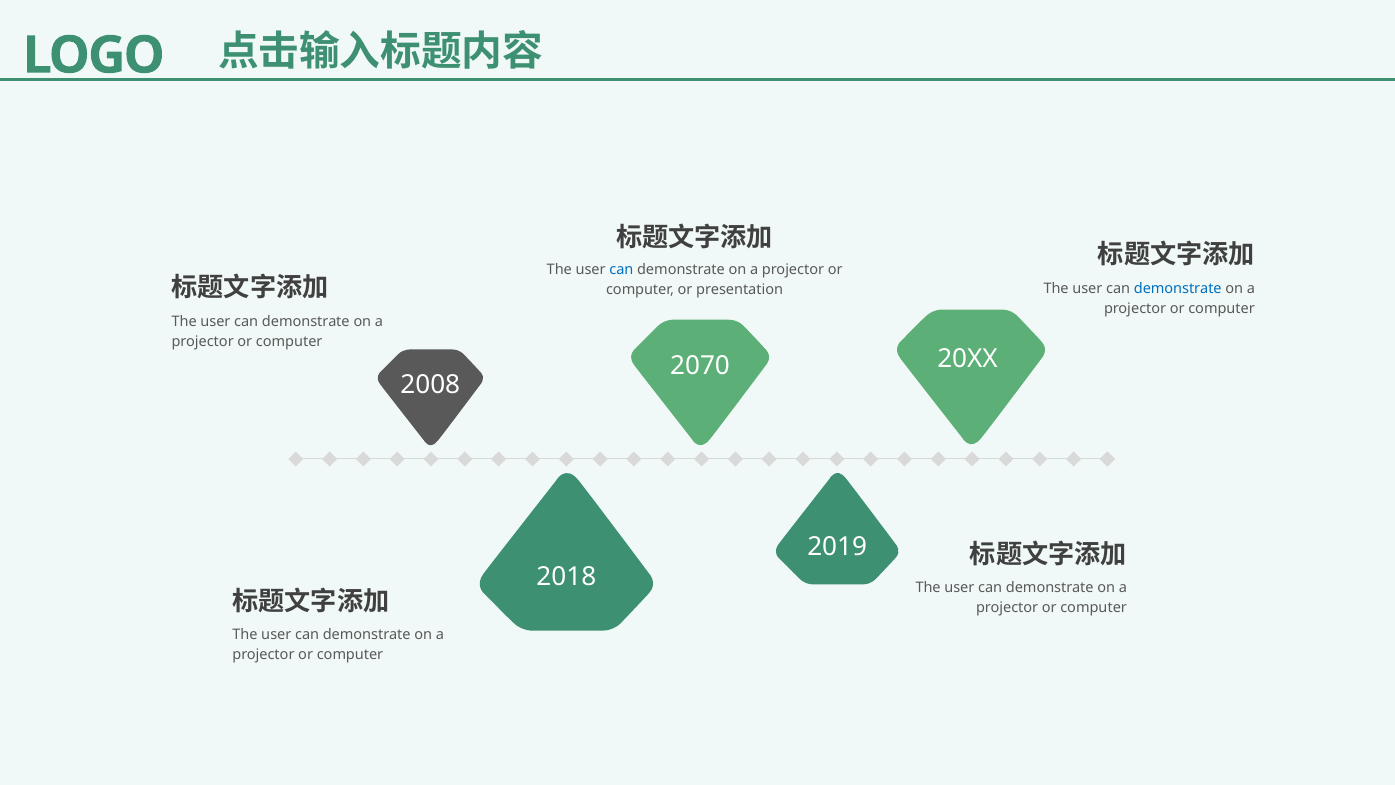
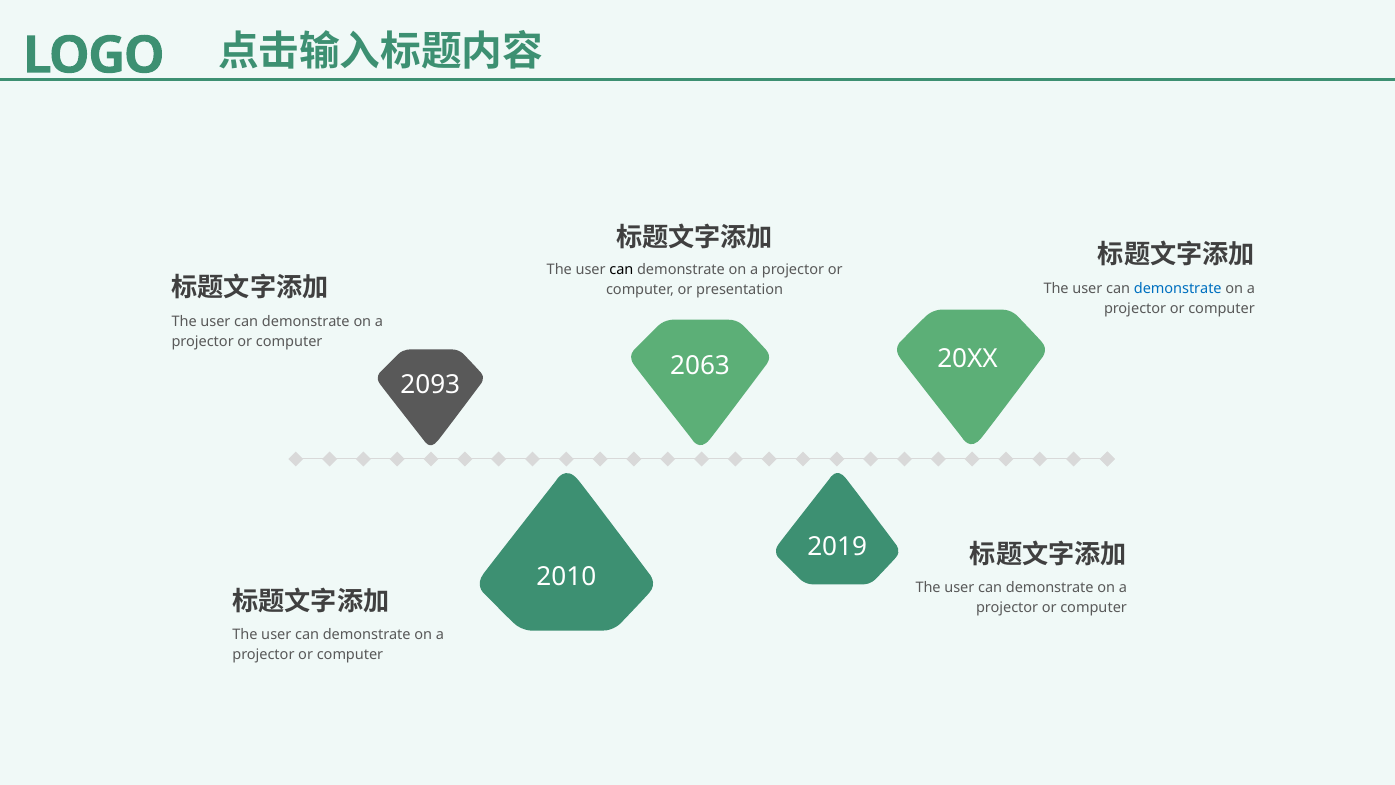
can colour: blue -> black (621, 270)
2070: 2070 -> 2063 (700, 366)
2008: 2008 -> 2093 (430, 385)
2018: 2018 -> 2010 (566, 577)
